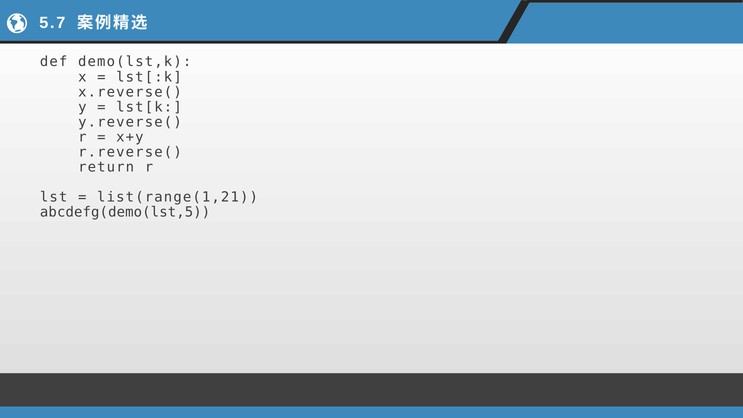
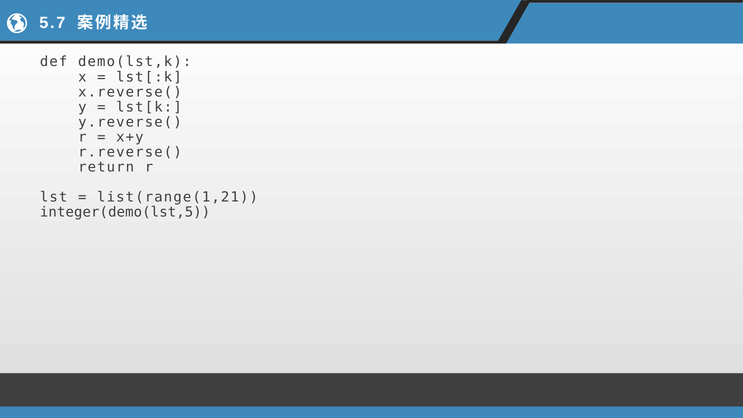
abcdefg(demo(lst,5: abcdefg(demo(lst,5 -> integer(demo(lst,5 (125, 212)
